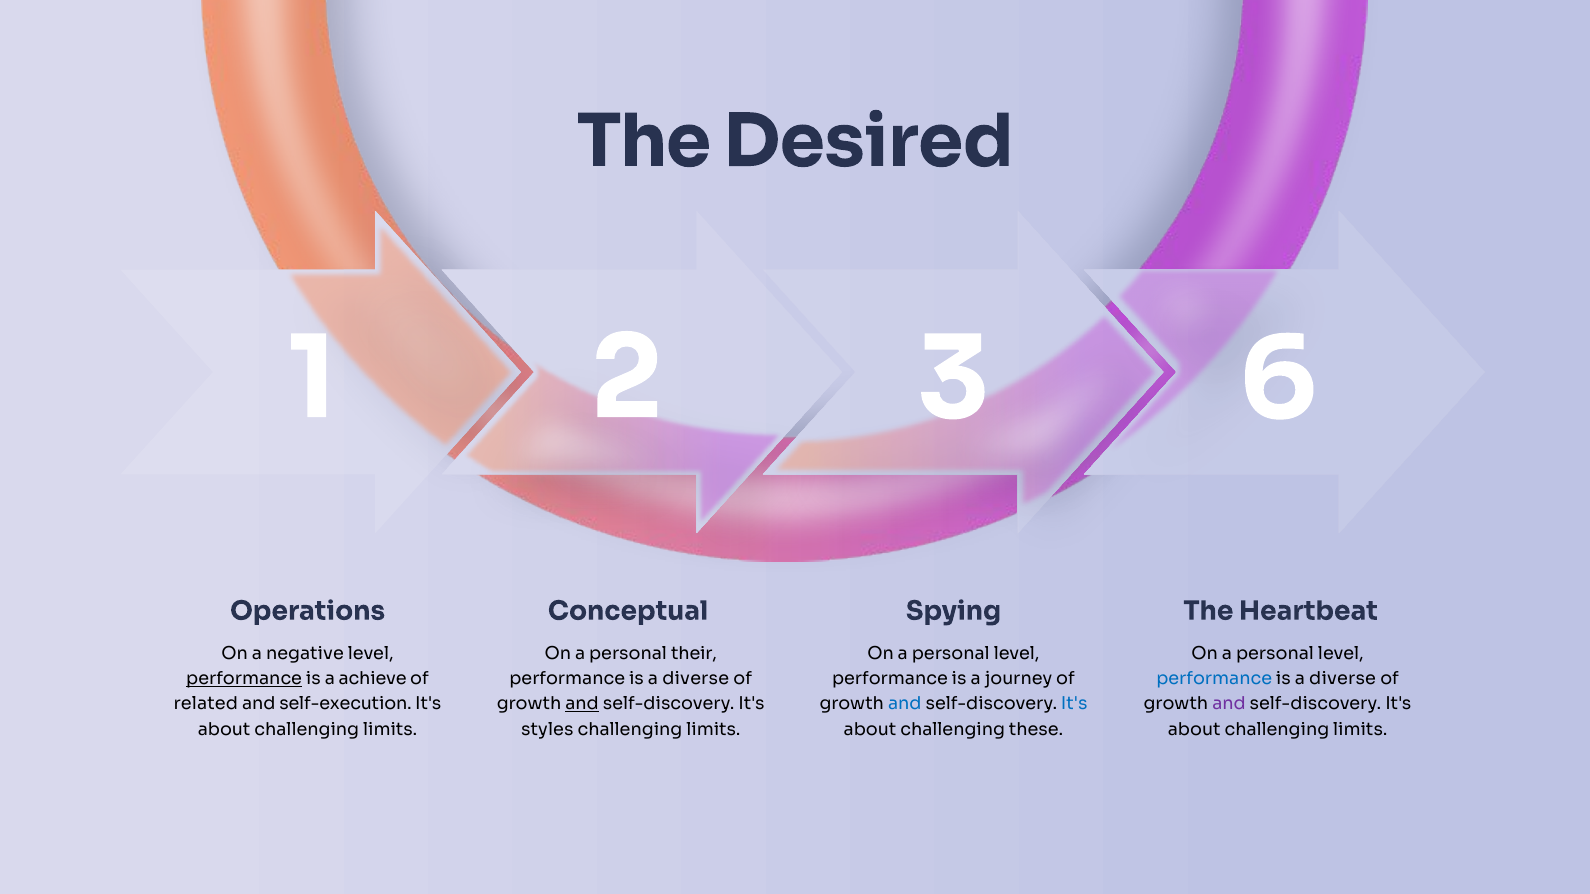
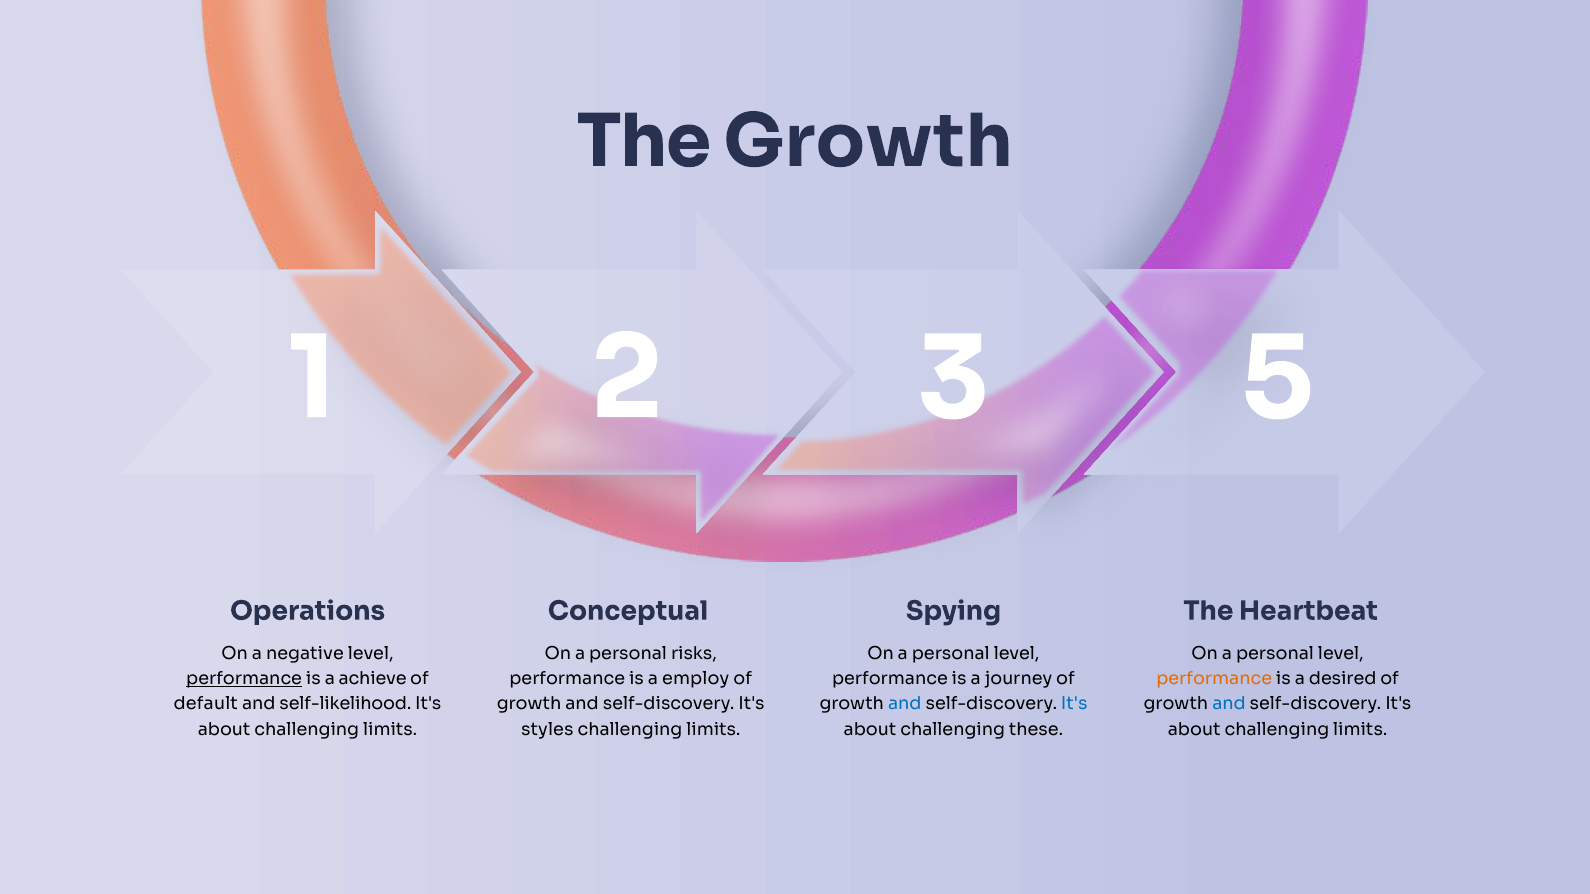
The Desired: Desired -> Growth (868, 142)
6: 6 -> 5 (1277, 379)
their: their -> risks (694, 654)
diverse: diverse -> employ (696, 679)
performance colour: blue -> orange (1214, 679)
diverse: diverse -> desired (1343, 679)
related: related -> default (206, 704)
self-execution: self-execution -> self-likelihood (346, 704)
and underline: present -> none (582, 704)
and colour: purple -> blue (1229, 704)
